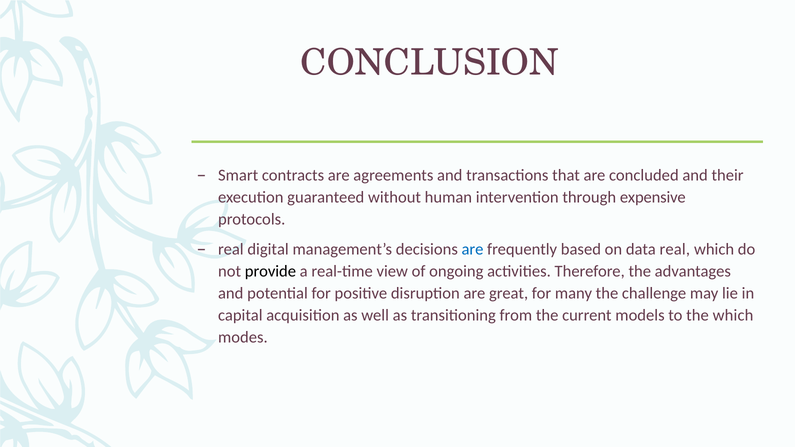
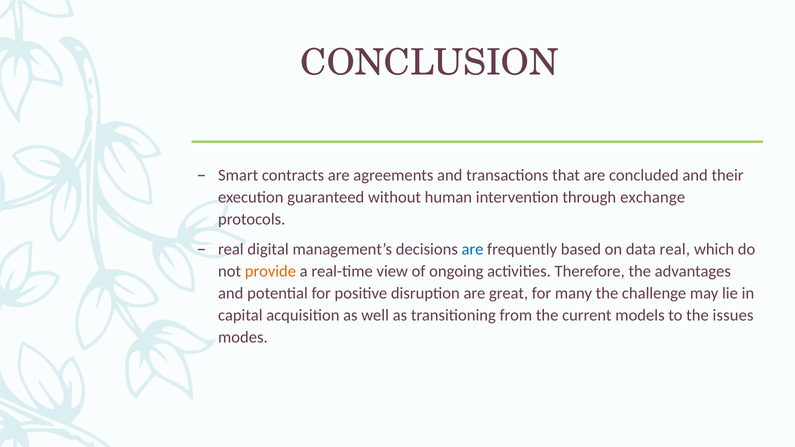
expensive: expensive -> exchange (653, 197)
provide colour: black -> orange (270, 271)
the which: which -> issues (733, 315)
